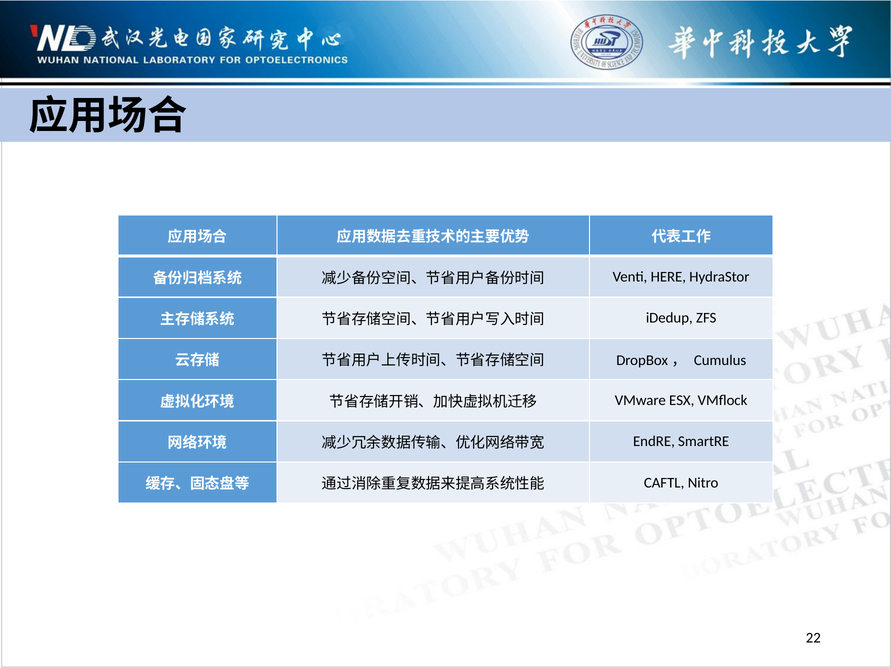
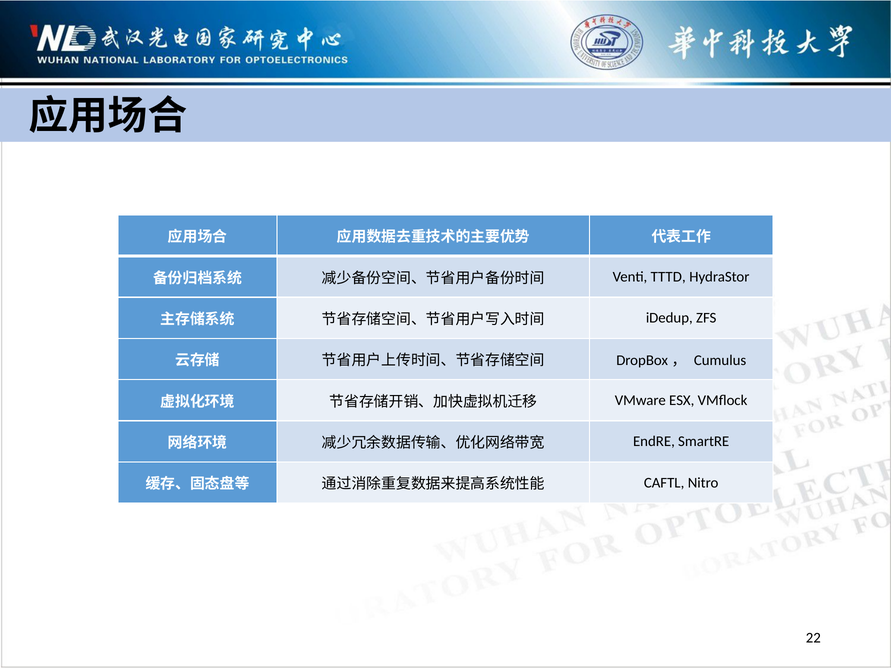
HERE: HERE -> TTTD (668, 277)
